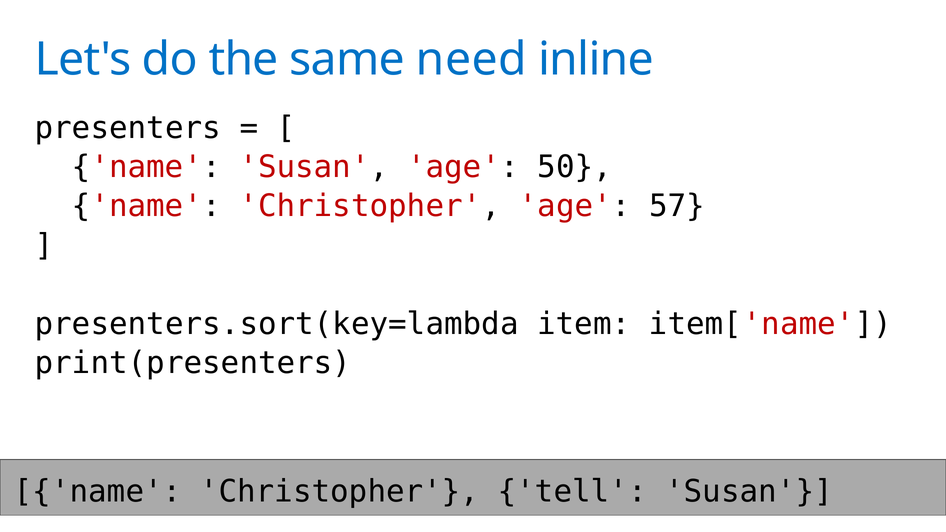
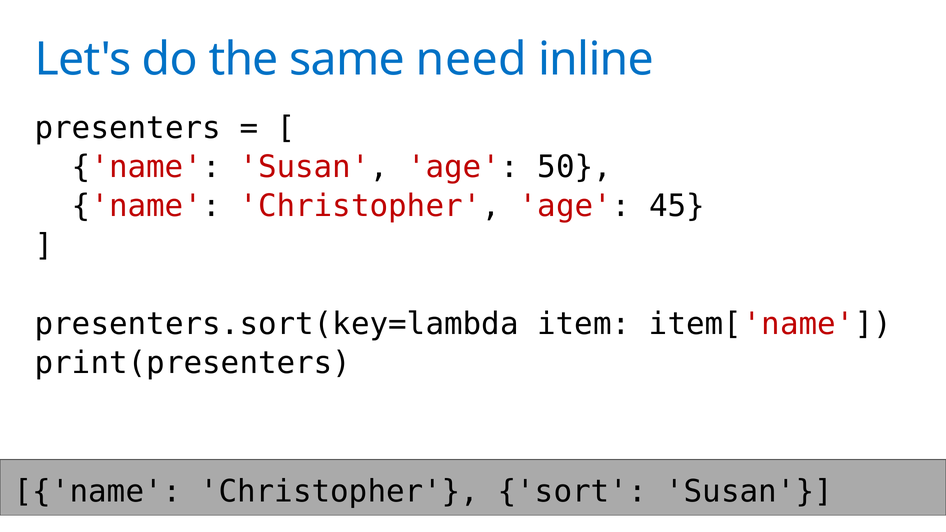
57: 57 -> 45 (677, 206)
tell: tell -> sort (572, 491)
